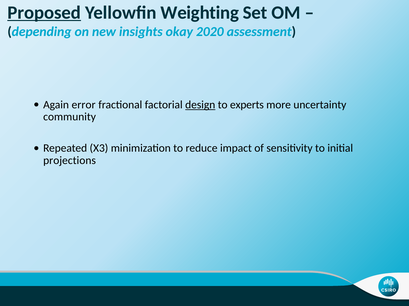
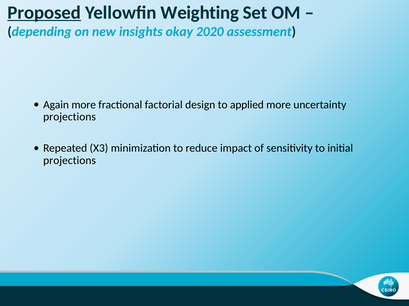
Again error: error -> more (84, 105)
design underline: present -> none (200, 105)
experts: experts -> applied (247, 105)
community: community -> projections (70, 117)
